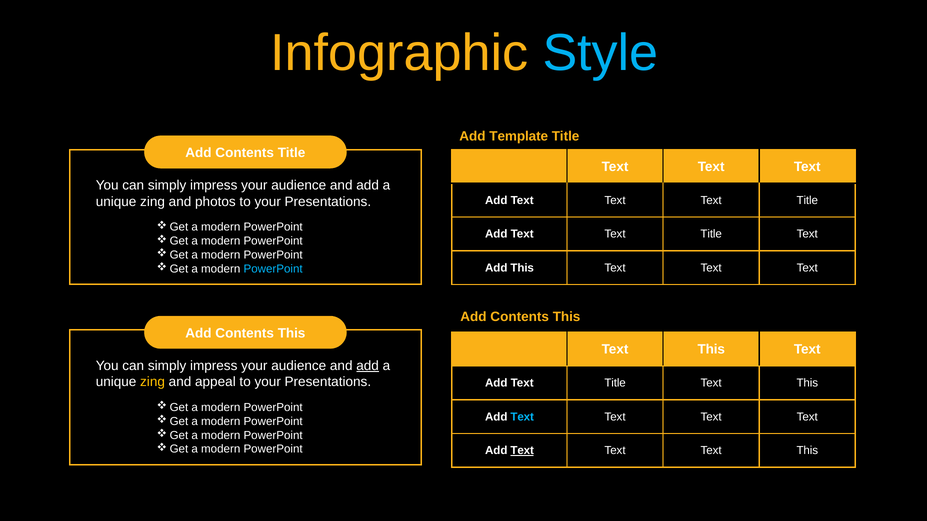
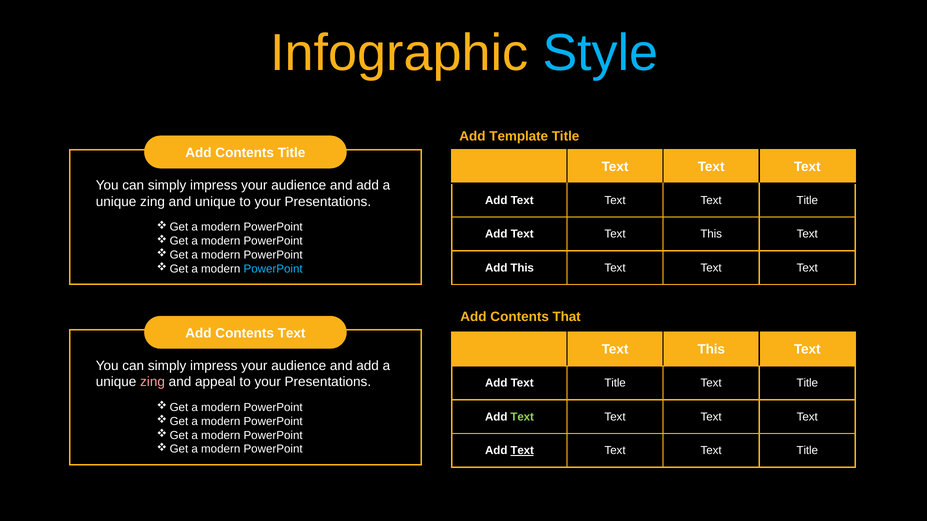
and photos: photos -> unique (215, 202)
Add Text Text Title: Title -> This (711, 234)
This: This -> That (567, 317)
This: This -> Text (292, 333)
add underline: present -> none (368, 366)
zing colour: yellow -> pink (153, 382)
This: This -> Title (807, 383)
Text colour: light blue -> light green (522, 417)
This: This -> Title (807, 451)
